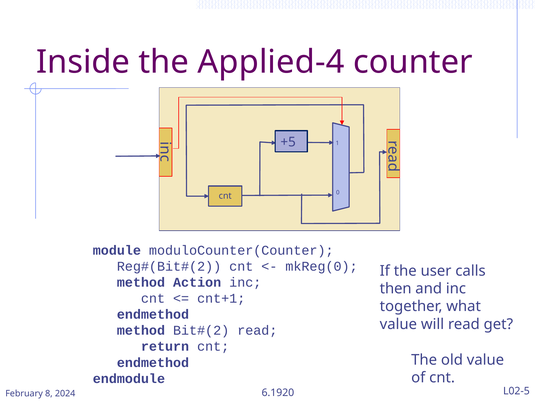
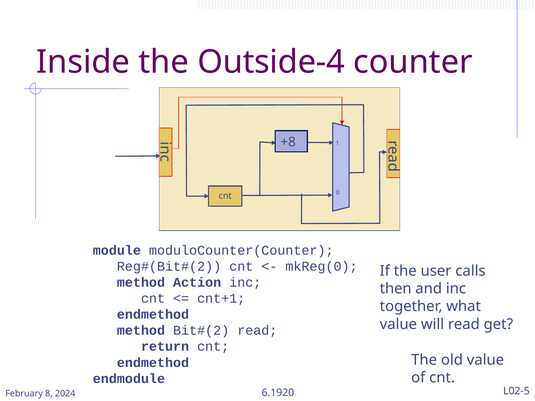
Applied-4: Applied-4 -> Outside-4 (271, 62)
+5: +5 -> +8 (288, 142)
